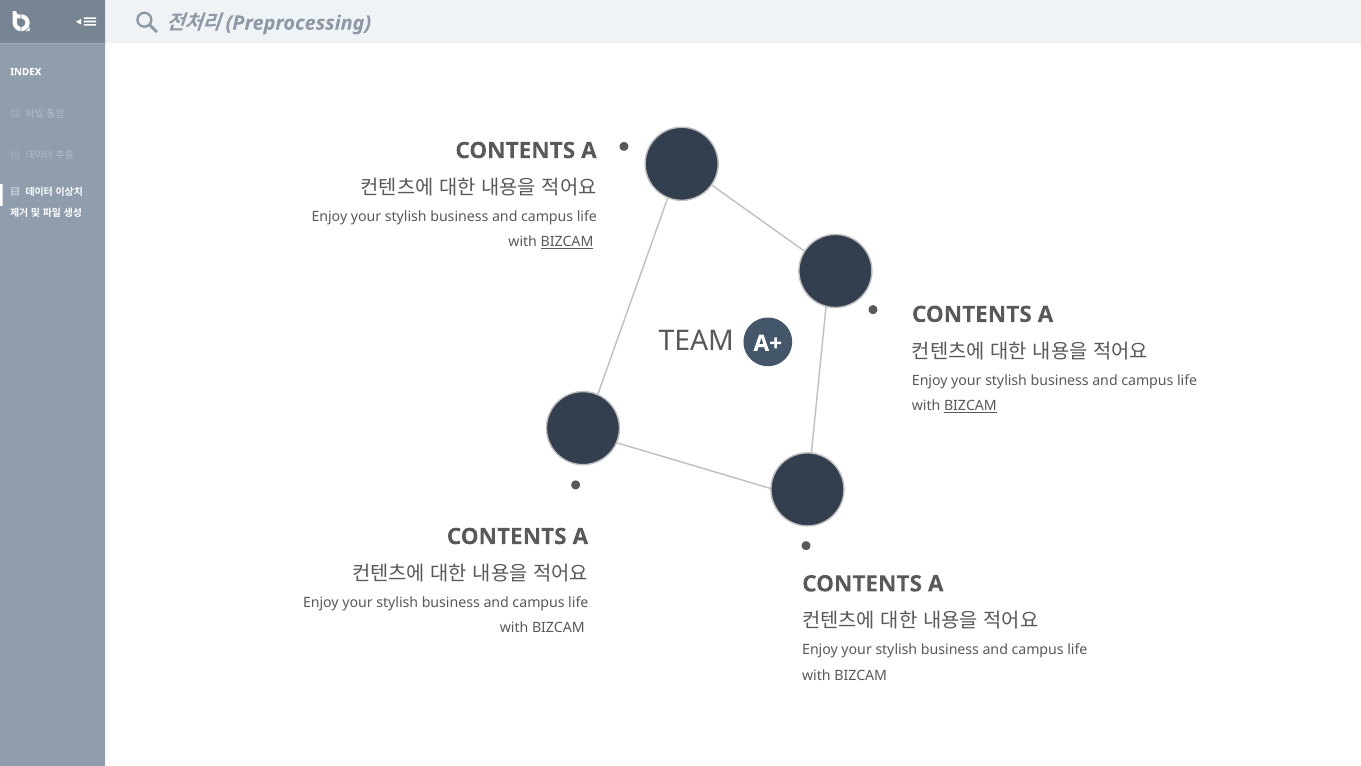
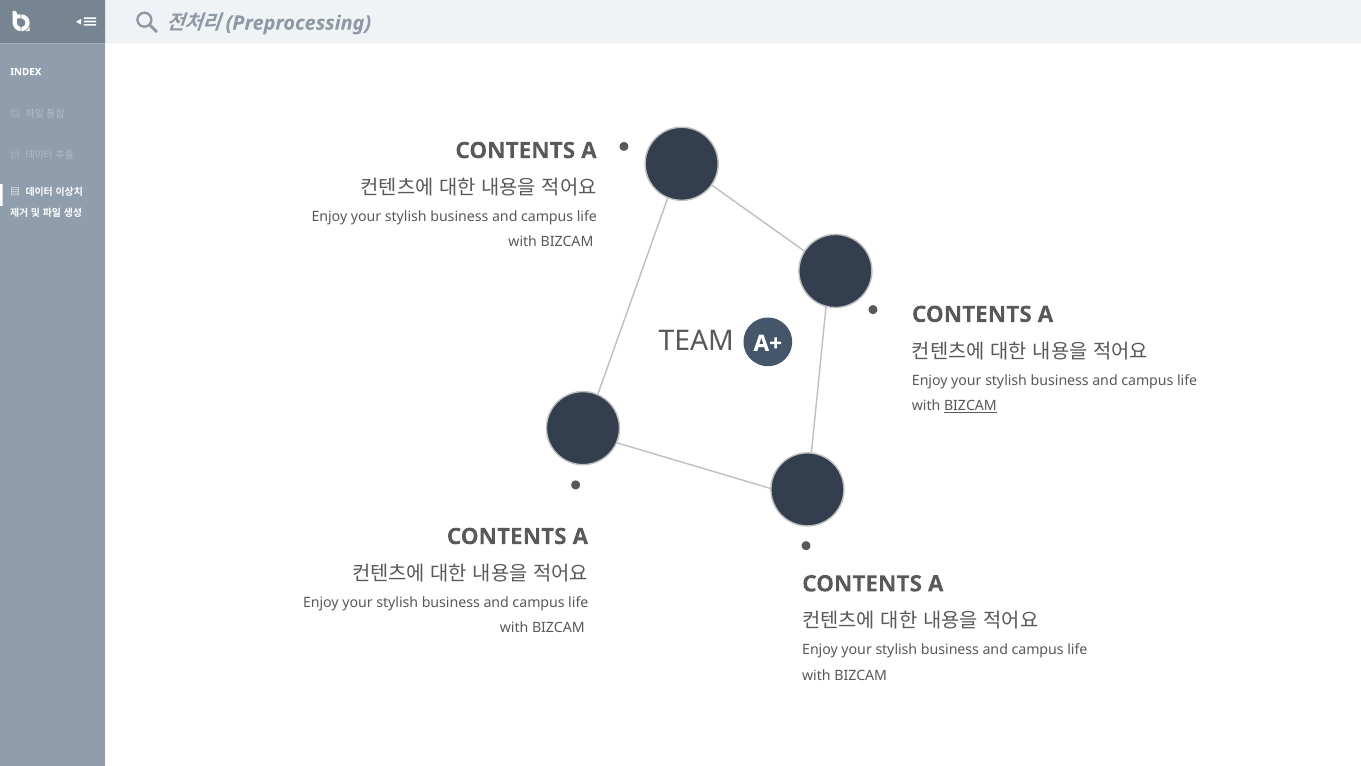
BIZCAM underline: present -> none (567, 242)
